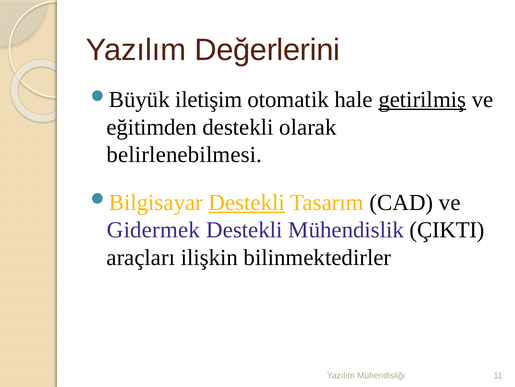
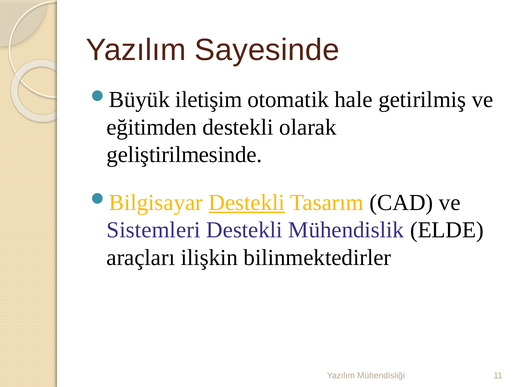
Değerlerini: Değerlerini -> Sayesinde (267, 50)
getirilmiş underline: present -> none (422, 99)
belirlenebilmesi: belirlenebilmesi -> geliştirilmesinde (184, 154)
Gidermek: Gidermek -> Sistemleri (153, 230)
ÇIKTI: ÇIKTI -> ELDE (447, 230)
